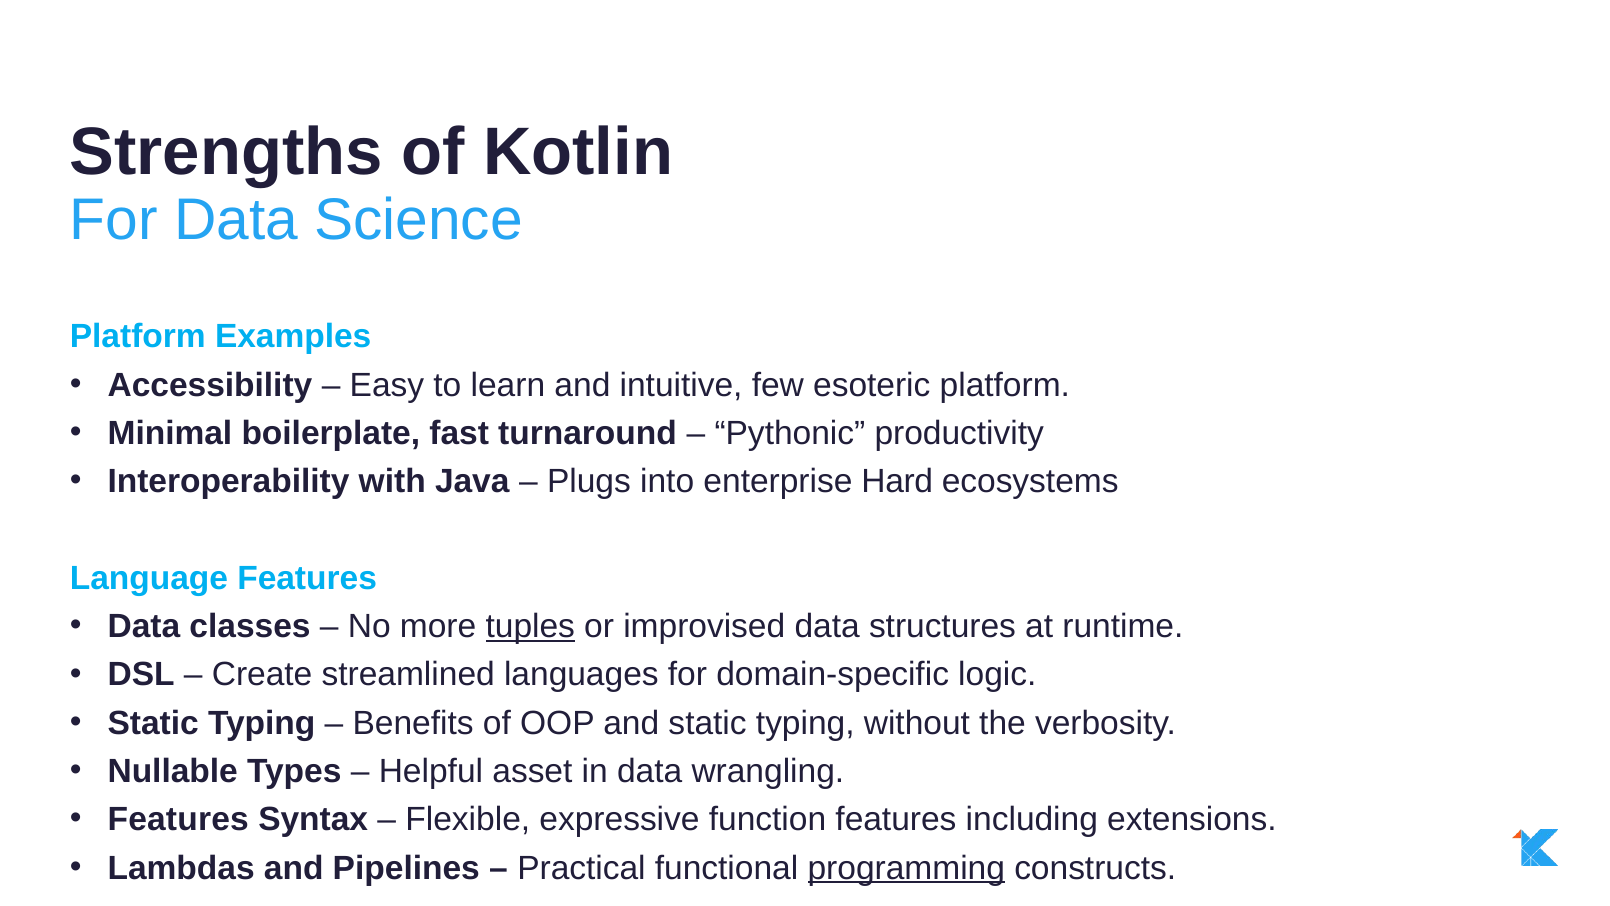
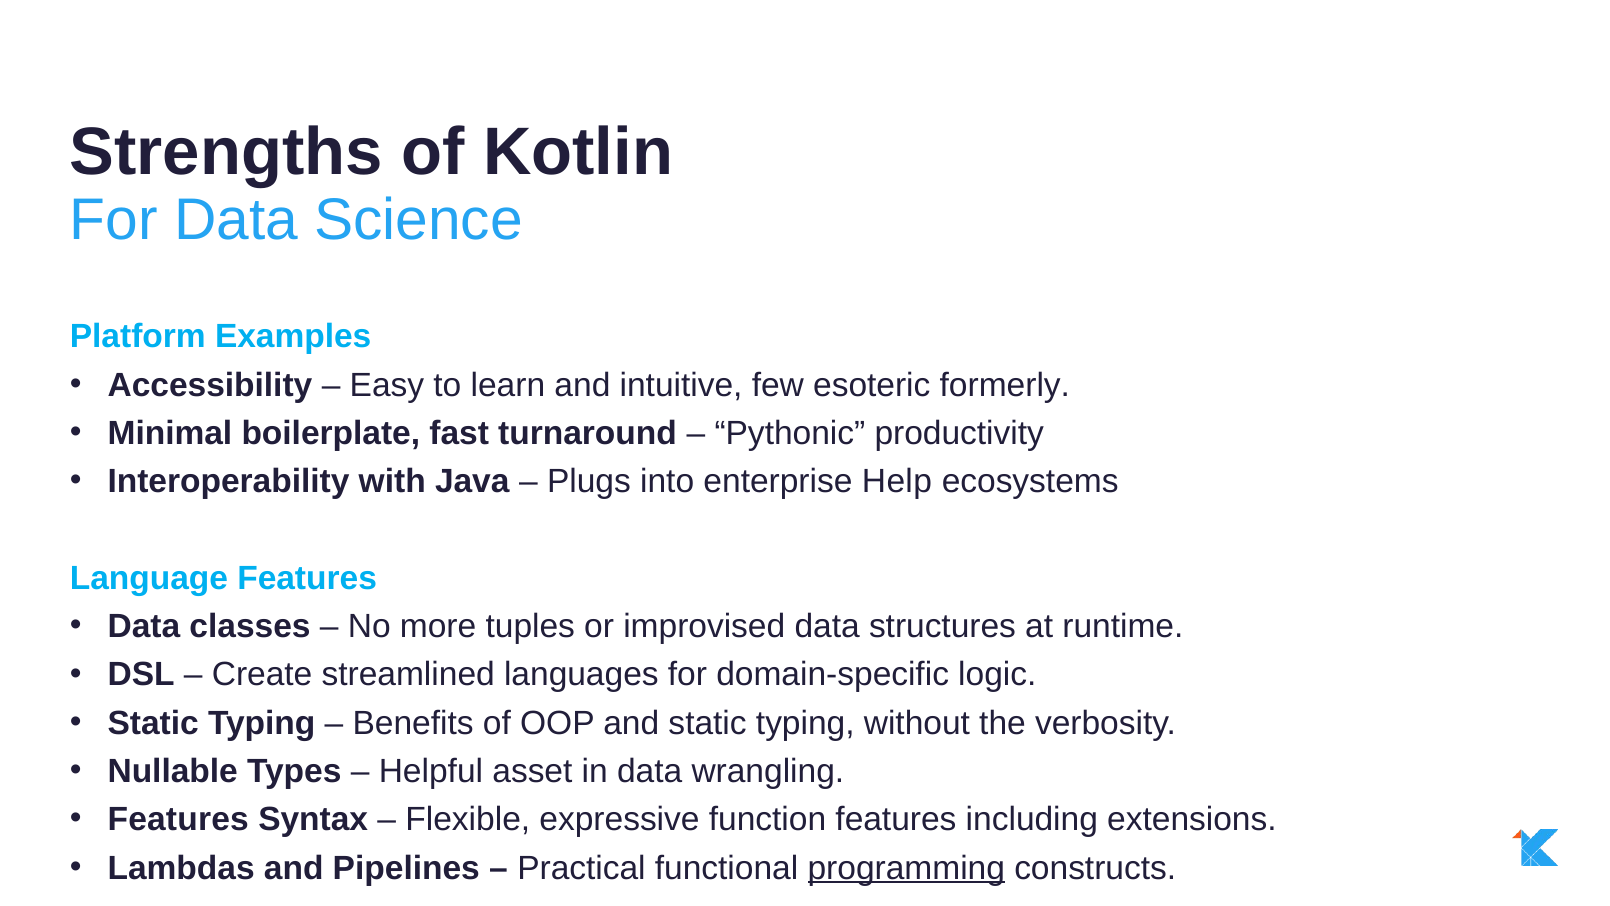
esoteric platform: platform -> formerly (1005, 385)
Hard: Hard -> Help (897, 481)
tuples underline: present -> none (530, 626)
